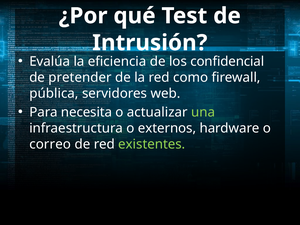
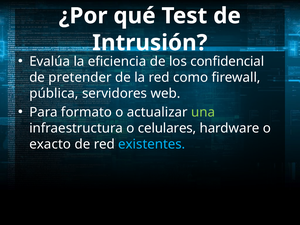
necesita: necesita -> formato (86, 112)
externos: externos -> celulares (167, 128)
correo: correo -> exacto (50, 144)
existentes colour: light green -> light blue (152, 144)
